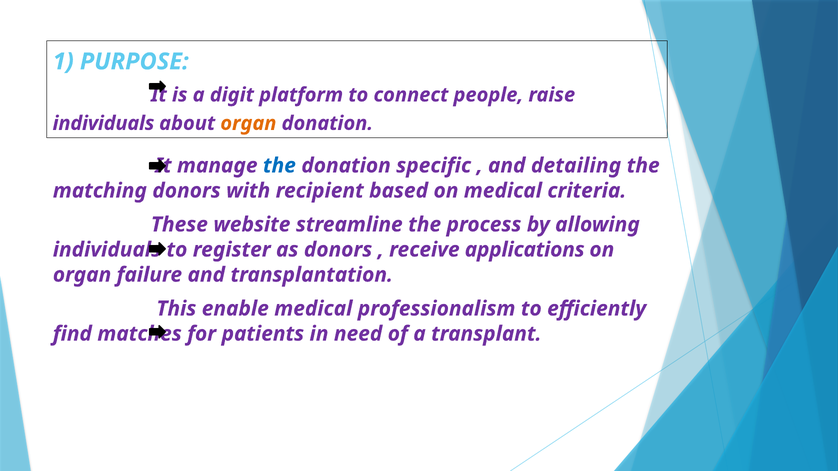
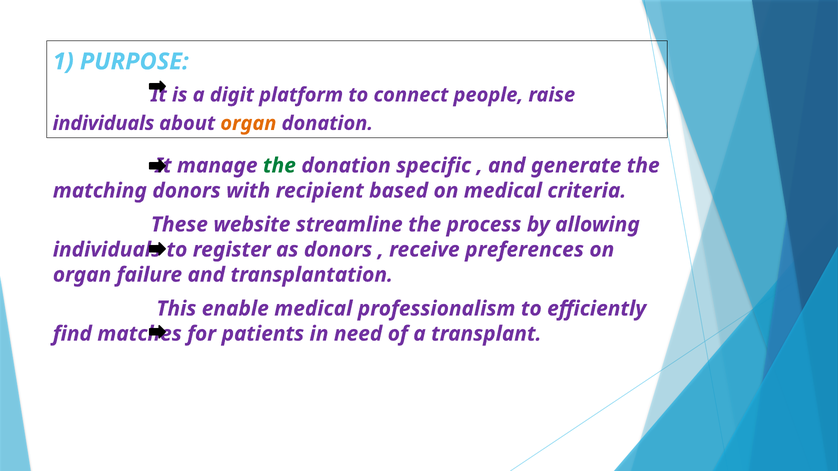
the colour: blue -> green (279, 166)
detailing: detailing -> generate (576, 166)
applications: applications -> preferences (525, 250)
